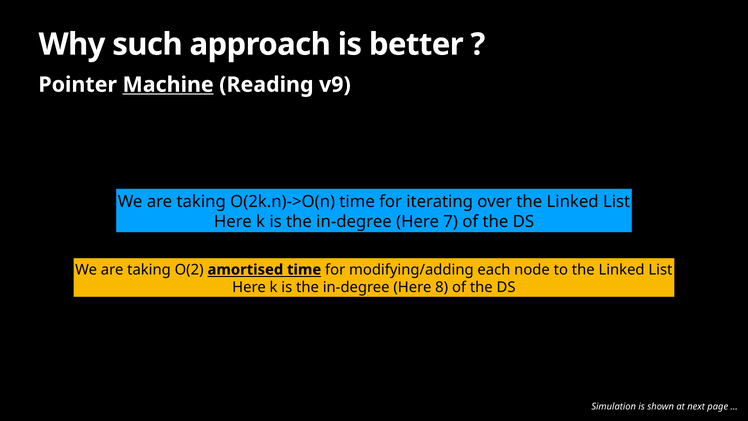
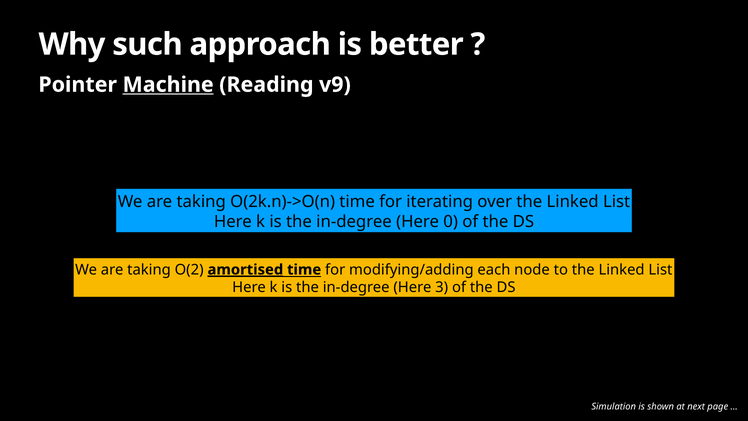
7: 7 -> 0 (451, 222)
amortised underline: none -> present (245, 270)
8: 8 -> 3 (442, 287)
